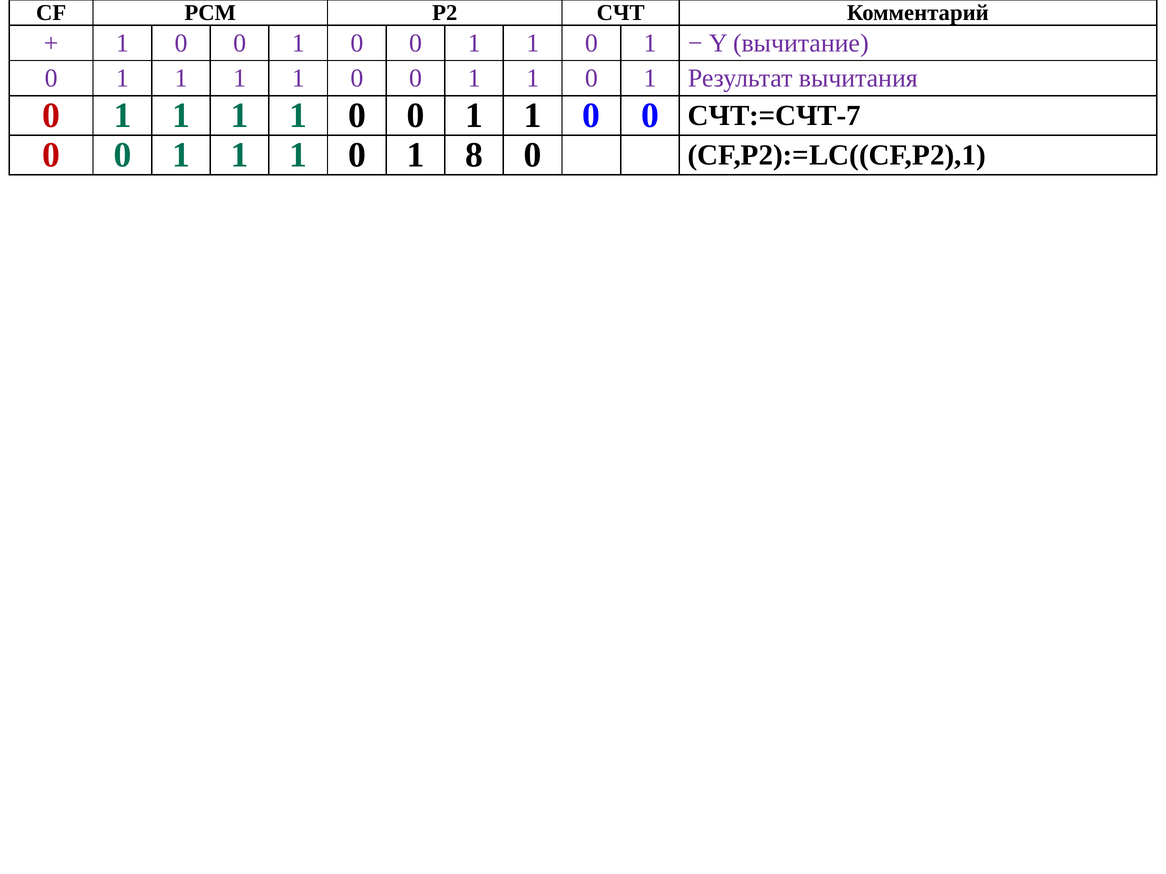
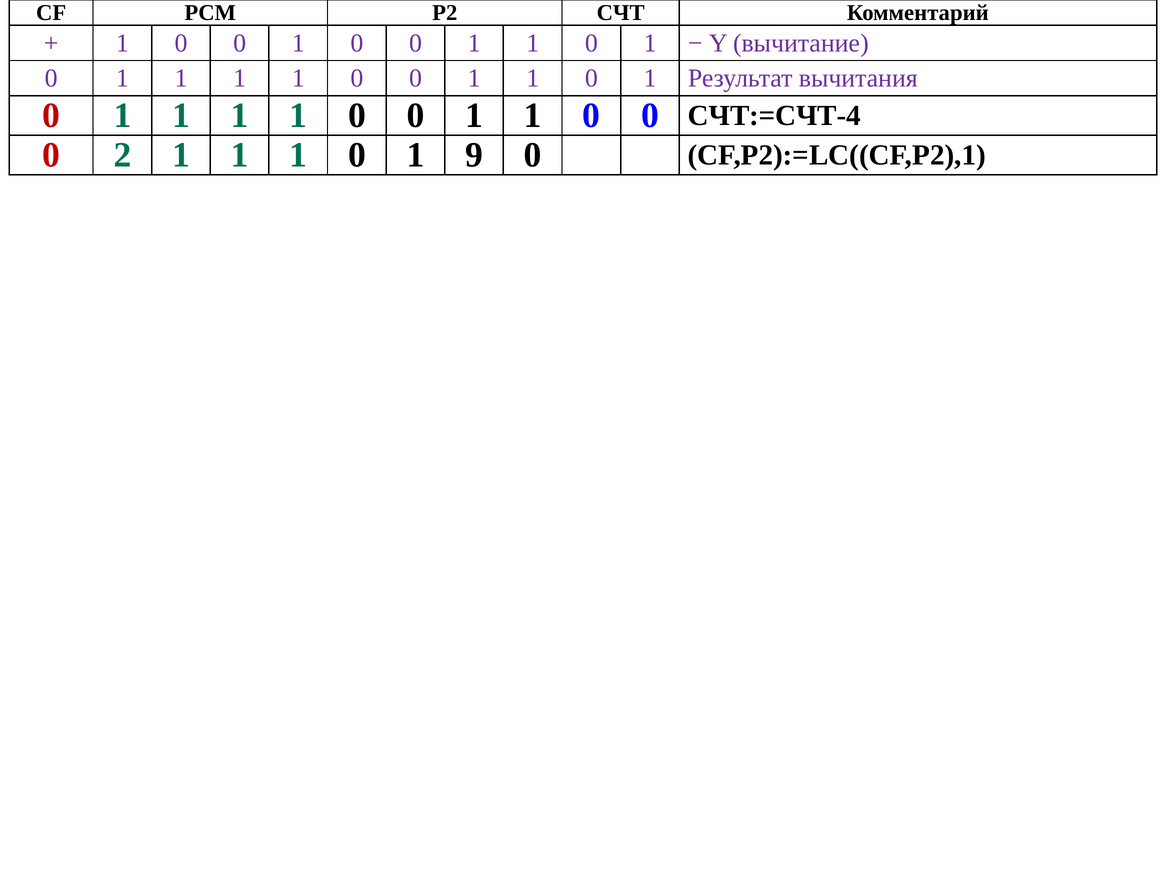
СЧТ:=СЧТ-7: СЧТ:=СЧТ-7 -> СЧТ:=СЧТ-4 (774, 116)
0: 0 -> 2 (122, 155)
8: 8 -> 9 (474, 155)
